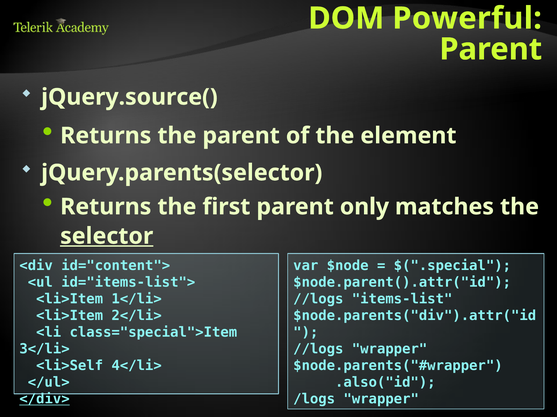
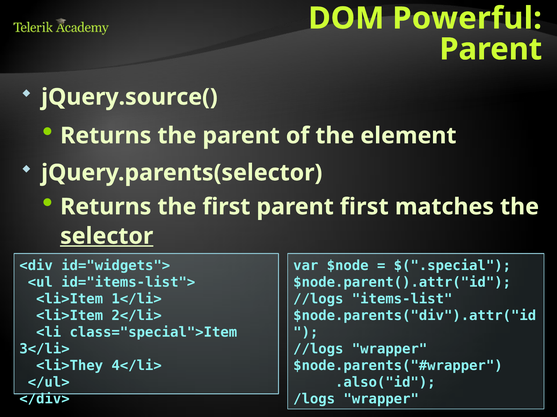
parent only: only -> first (364, 207)
id="content">: id="content"> -> id="widgets"> (116, 266)
<li>Self: <li>Self -> <li>They (70, 366)
</div> underline: present -> none (45, 400)
